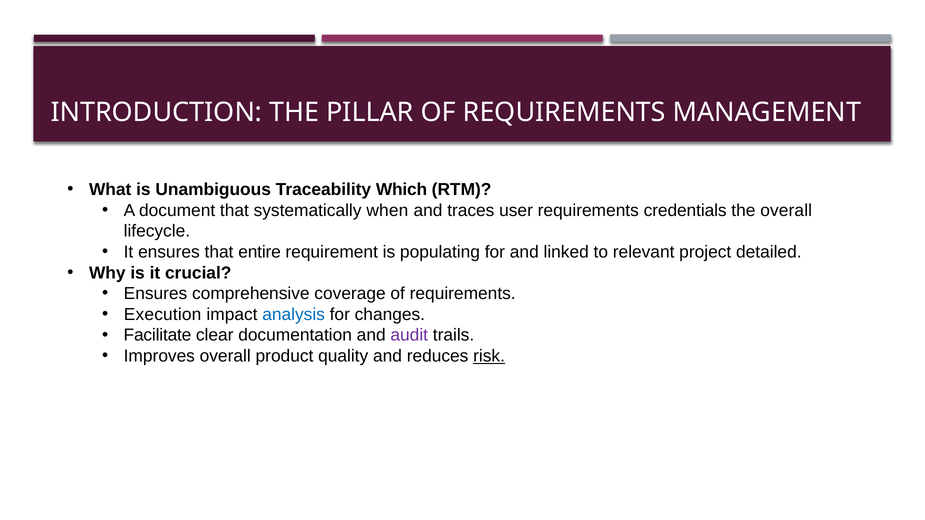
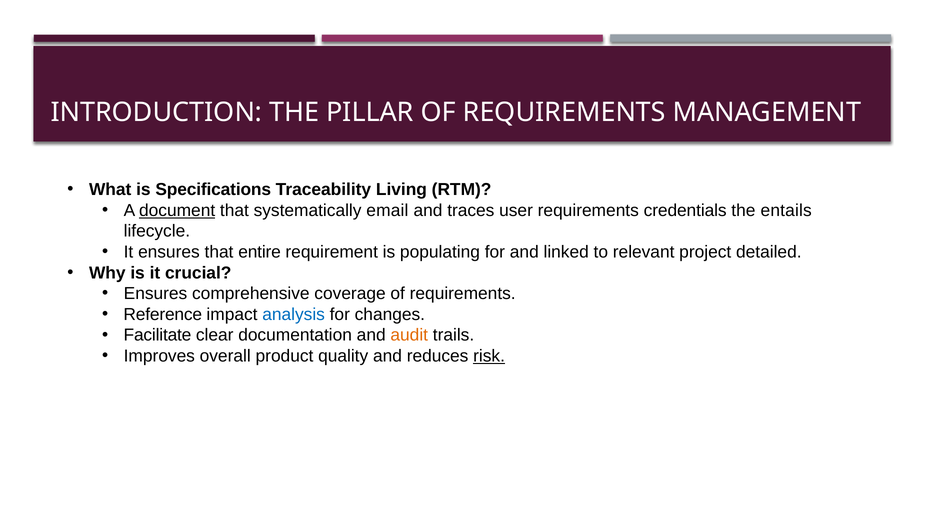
Unambiguous: Unambiguous -> Specifications (213, 190)
Which: Which -> Living (401, 190)
document underline: none -> present (177, 211)
when: when -> email (387, 211)
the overall: overall -> entails (786, 211)
Execution: Execution -> Reference (163, 315)
audit colour: purple -> orange (409, 335)
